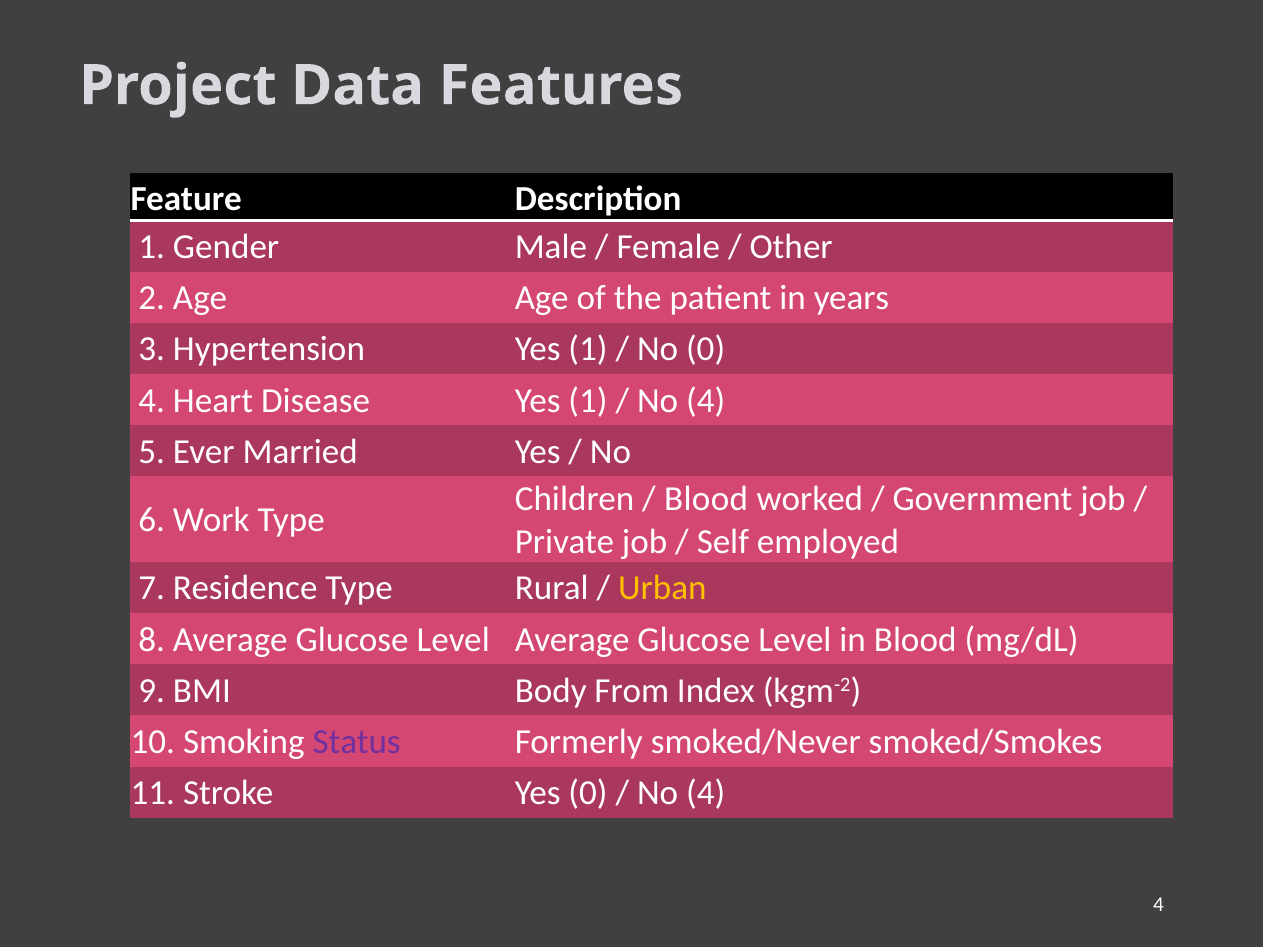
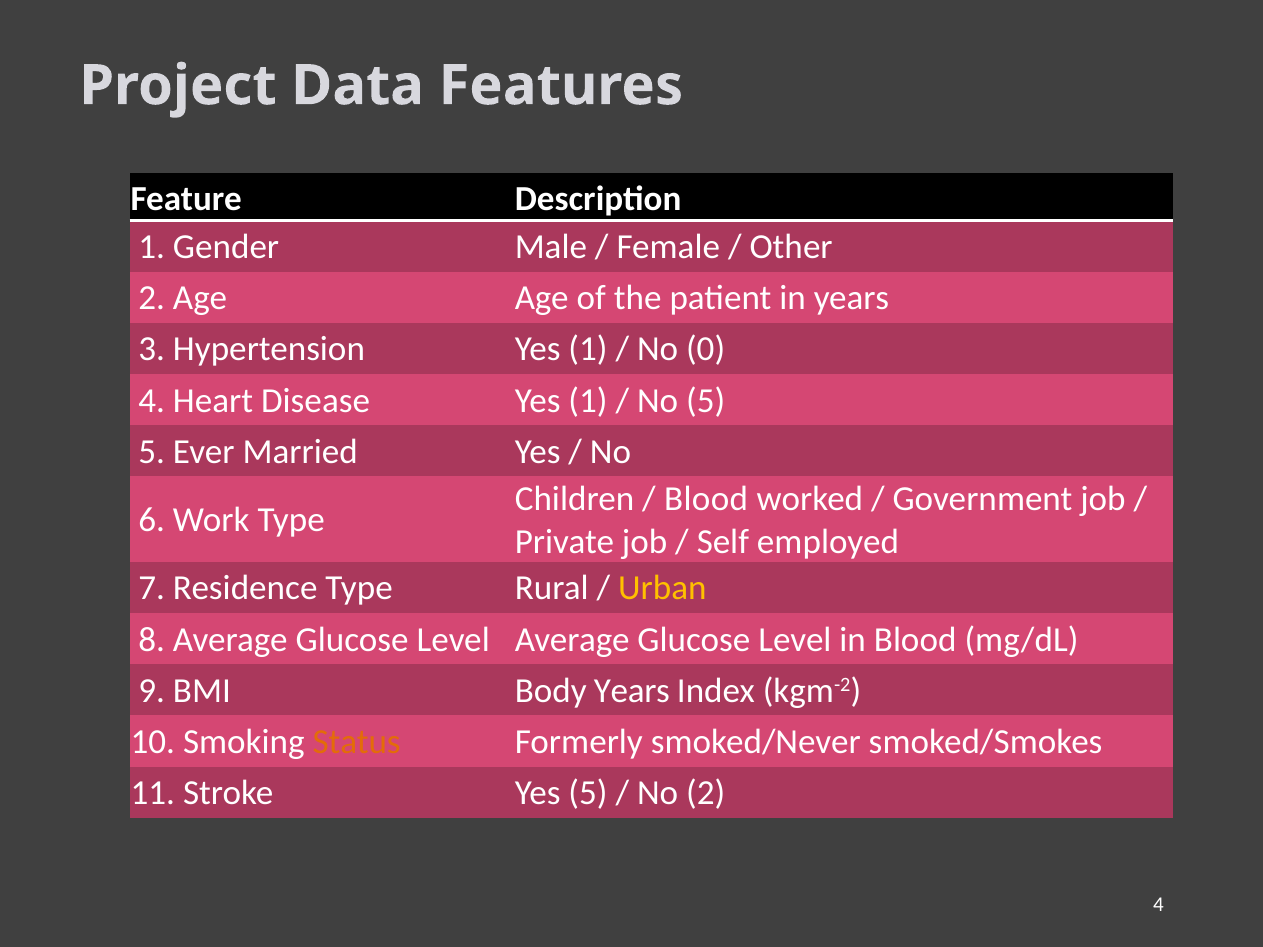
4: 4 -> 5 (706, 401)
Body From: From -> Years (632, 691)
Status colour: purple -> orange (357, 742)
Yes 0: 0 -> 5 (588, 793)
4: 4 -> 2 (706, 793)
